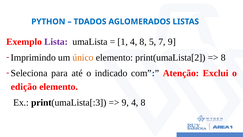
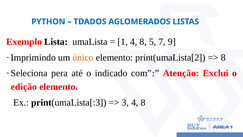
Lista colour: purple -> black (56, 42)
para: para -> pera (59, 73)
9: 9 -> 3 (125, 102)
